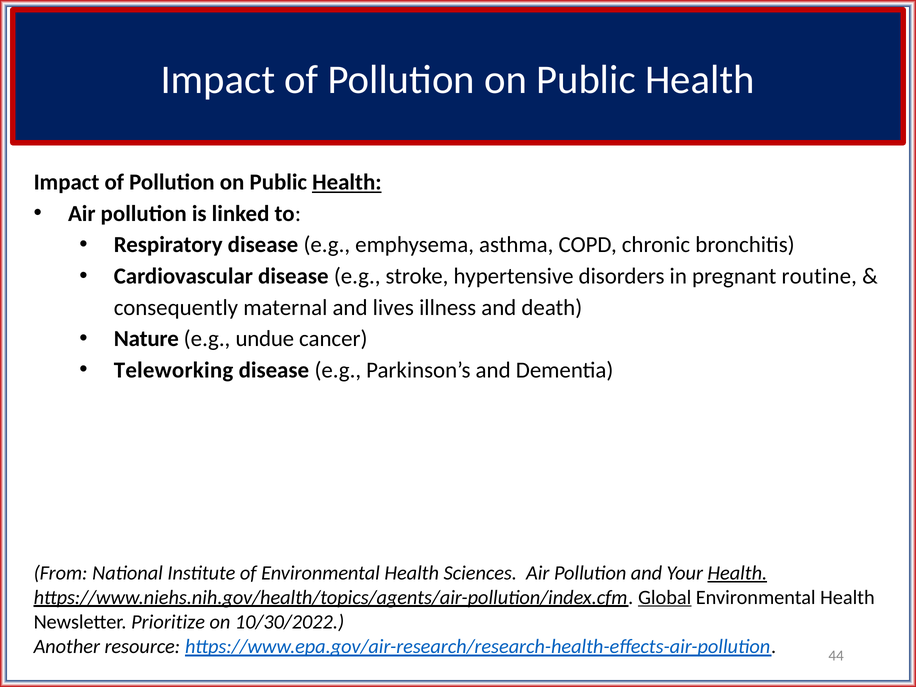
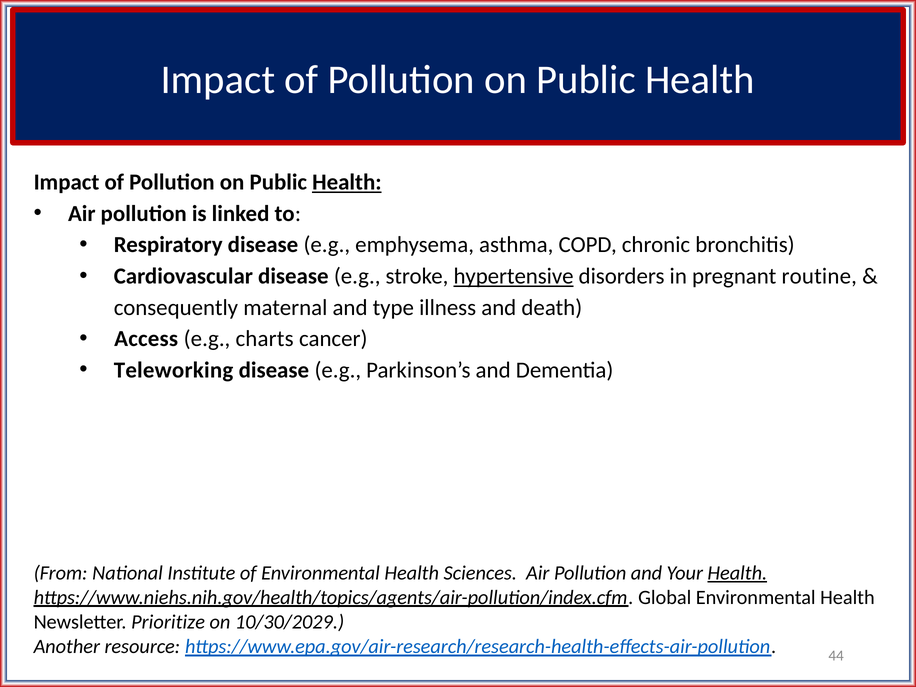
hypertensive underline: none -> present (514, 276)
lives: lives -> type (393, 308)
Nature: Nature -> Access (146, 339)
undue: undue -> charts (265, 339)
Global underline: present -> none (665, 597)
10/30/2022: 10/30/2022 -> 10/30/2029 (290, 622)
